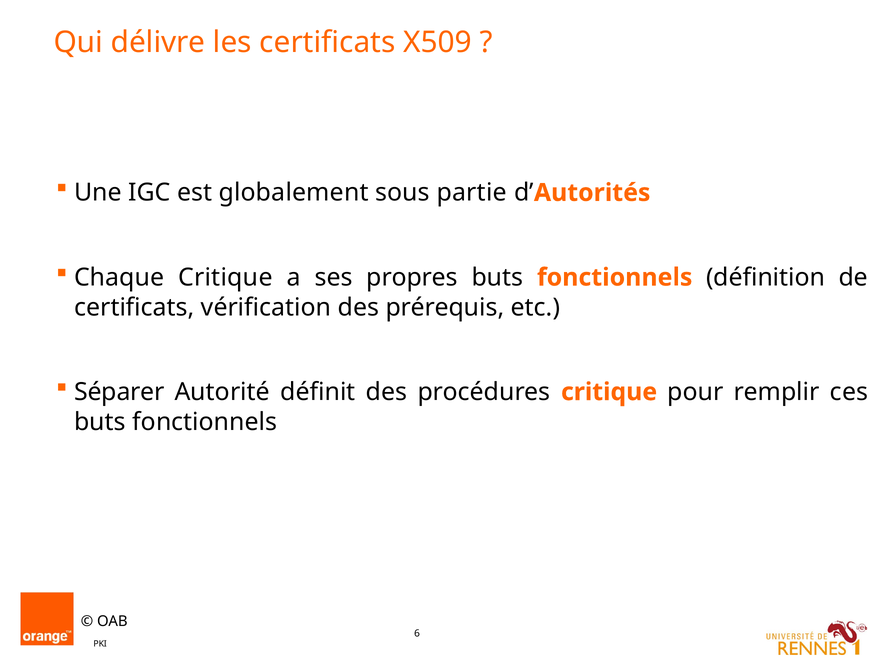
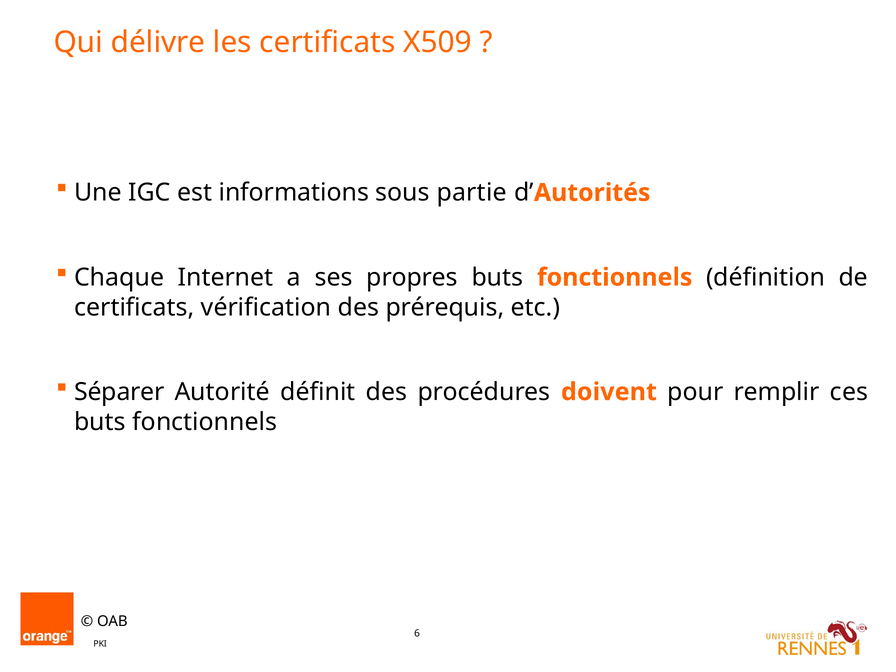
globalement: globalement -> informations (294, 193)
Chaque Critique: Critique -> Internet (226, 277)
procédures critique: critique -> doivent (609, 392)
